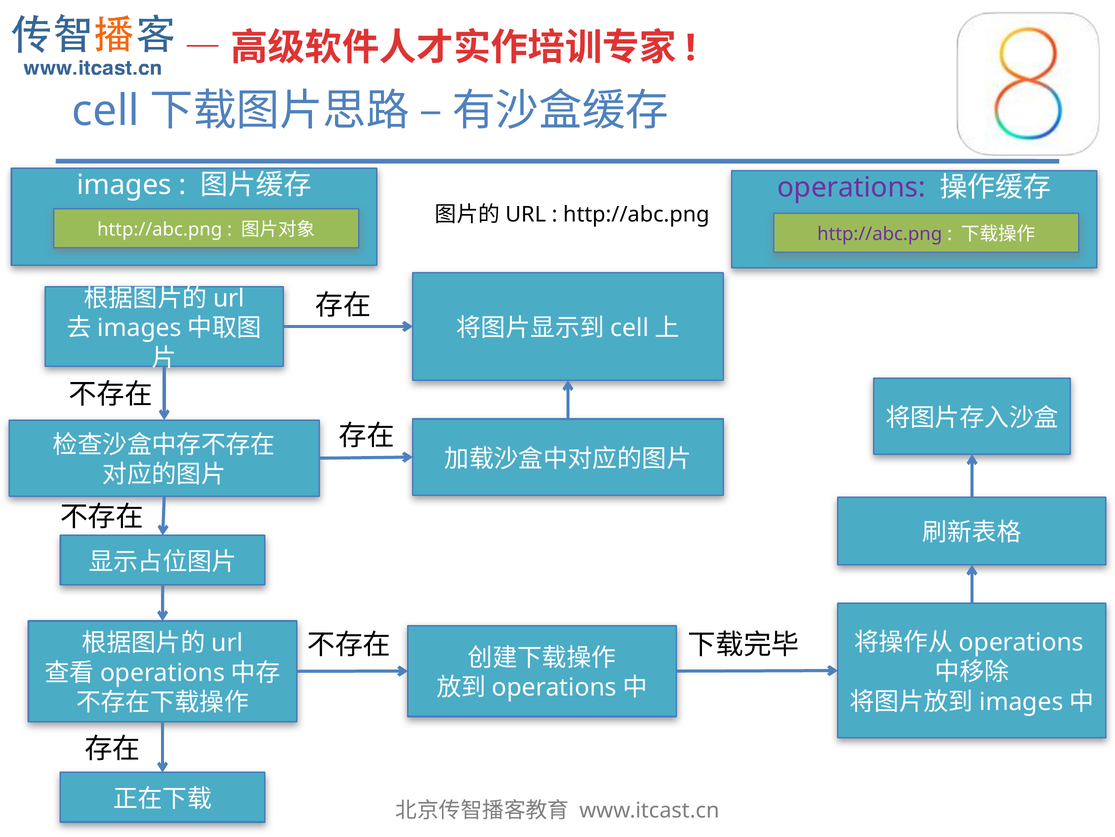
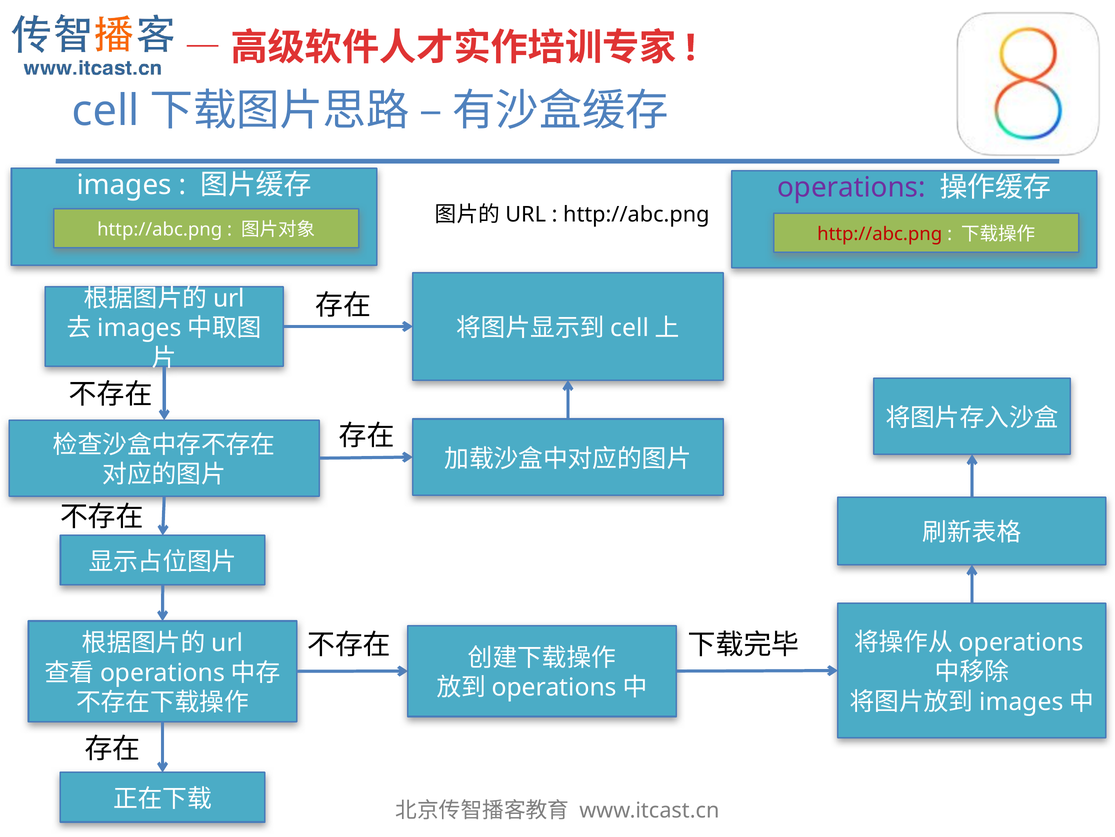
http://abc.png colour: purple -> red (880, 234)
